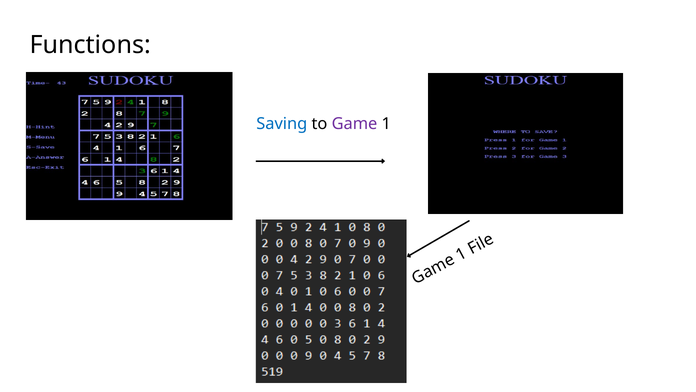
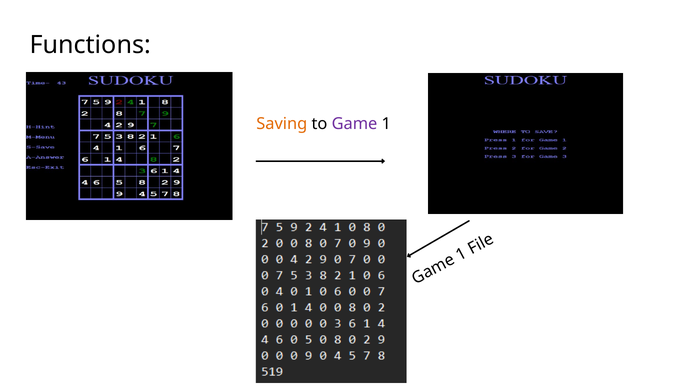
Saving colour: blue -> orange (282, 124)
